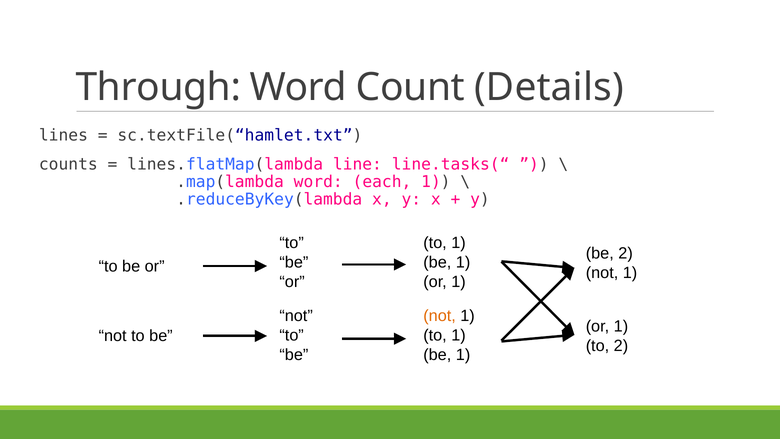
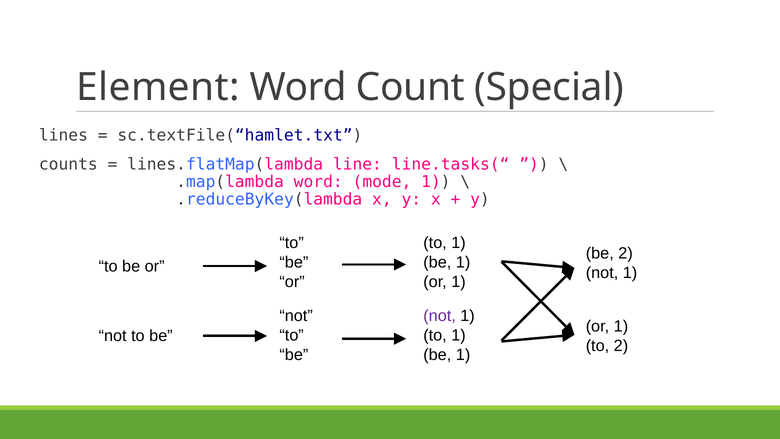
Through: Through -> Element (158, 87)
Details: Details -> Special (549, 87)
each: each -> mode (382, 182)
not colour: orange -> purple (440, 316)
